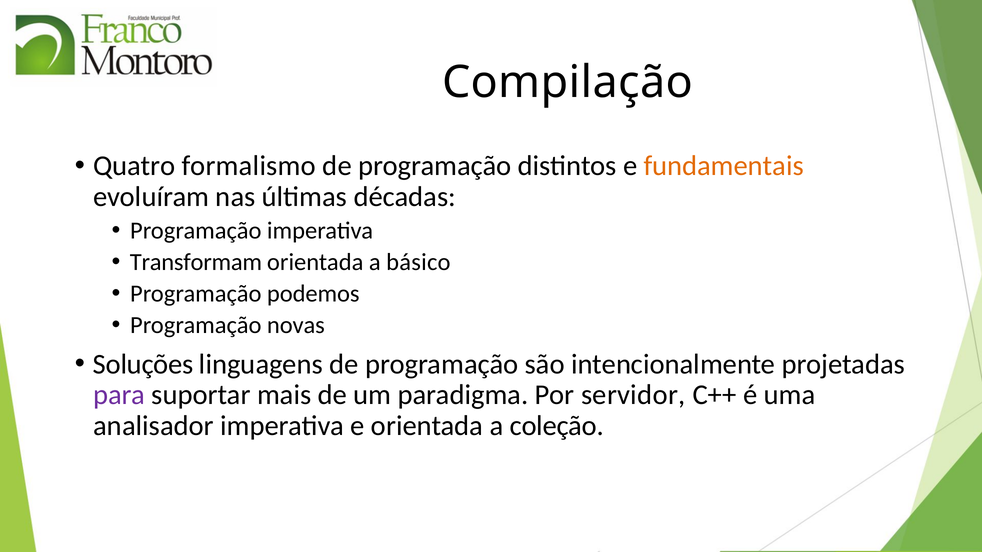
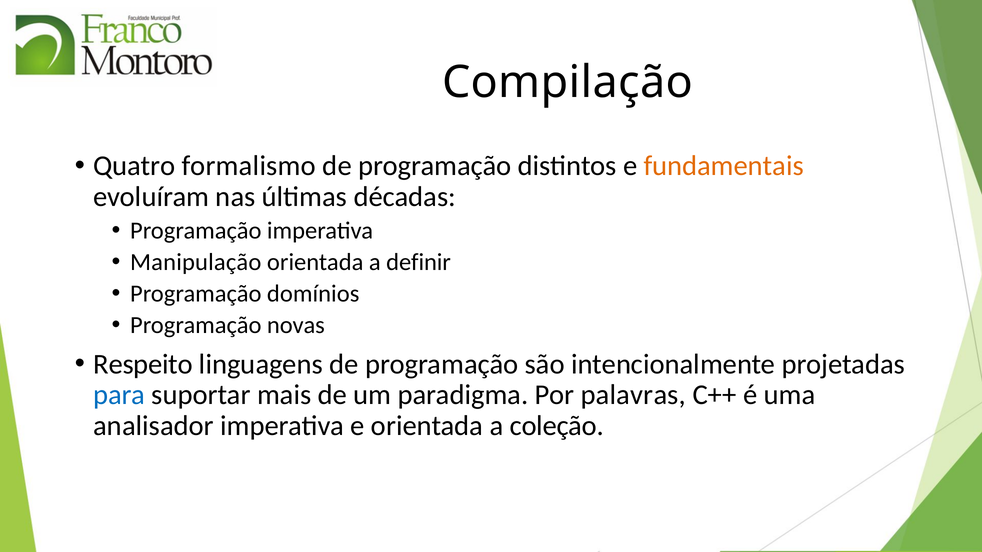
Transformam: Transformam -> Manipulação (196, 262)
básico: básico -> definir (419, 262)
podemos: podemos -> domínios (313, 294)
Soluções: Soluções -> Respeito (143, 364)
para colour: purple -> blue (119, 395)
servidor: servidor -> palavras (633, 395)
